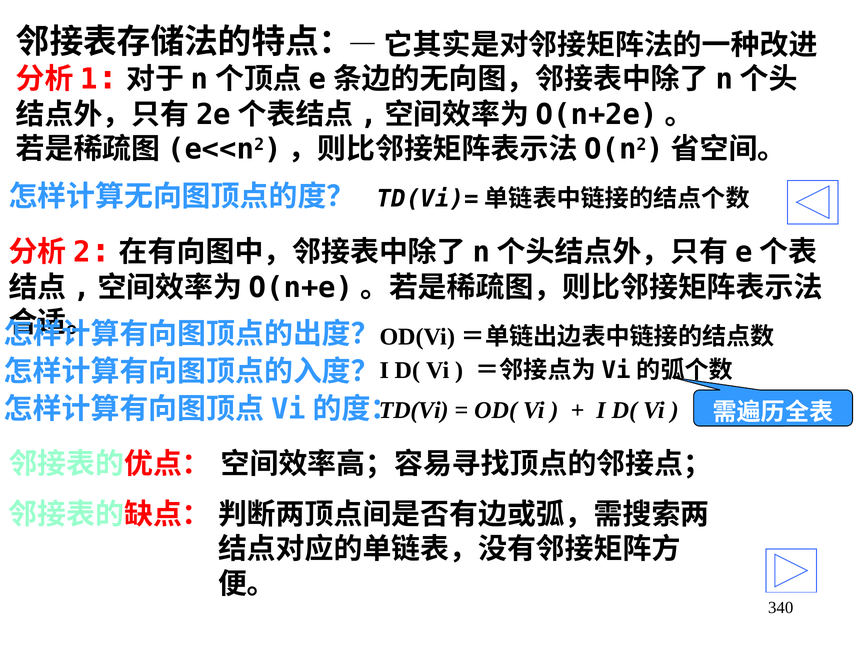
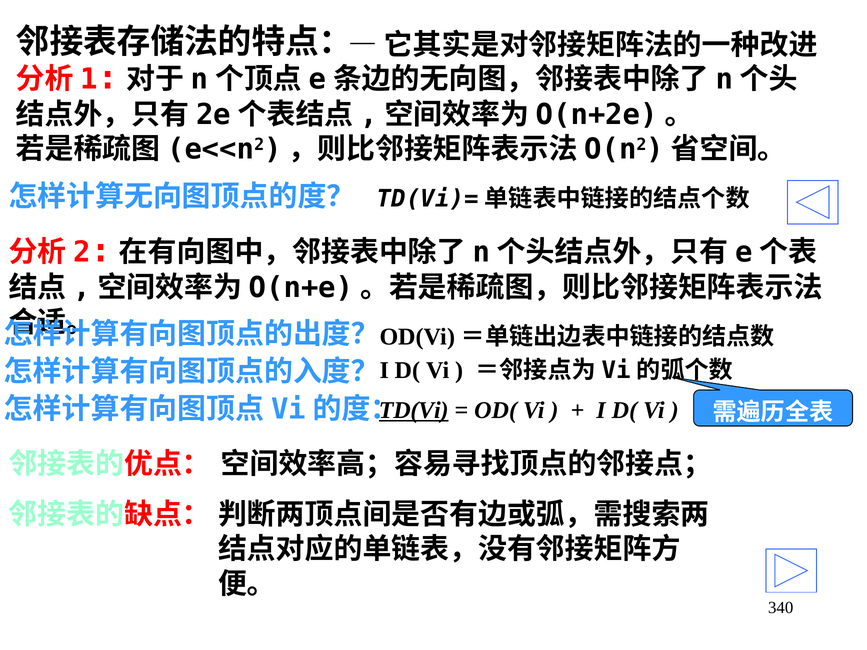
TD(Vi underline: none -> present (414, 411)
